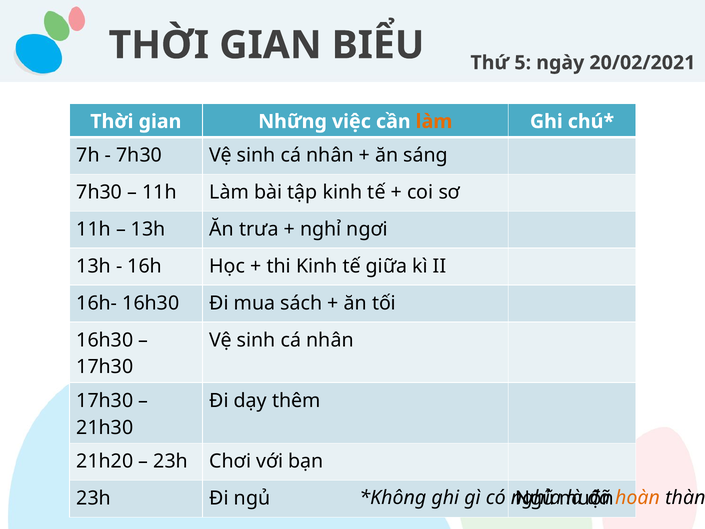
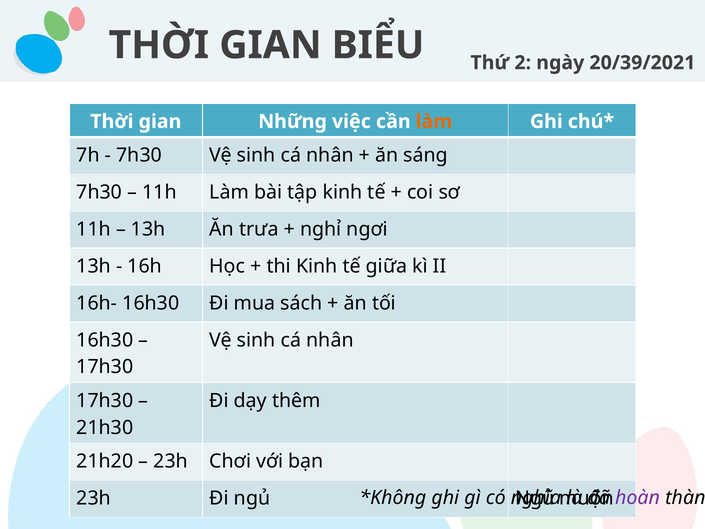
5: 5 -> 2 (523, 63)
20/02/2021: 20/02/2021 -> 20/39/2021 (642, 63)
hoàn colour: orange -> purple (638, 497)
